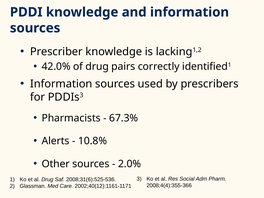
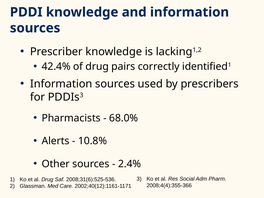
42.0%: 42.0% -> 42.4% (56, 67)
67.3%: 67.3% -> 68.0% (124, 118)
2.0%: 2.0% -> 2.4% (130, 164)
